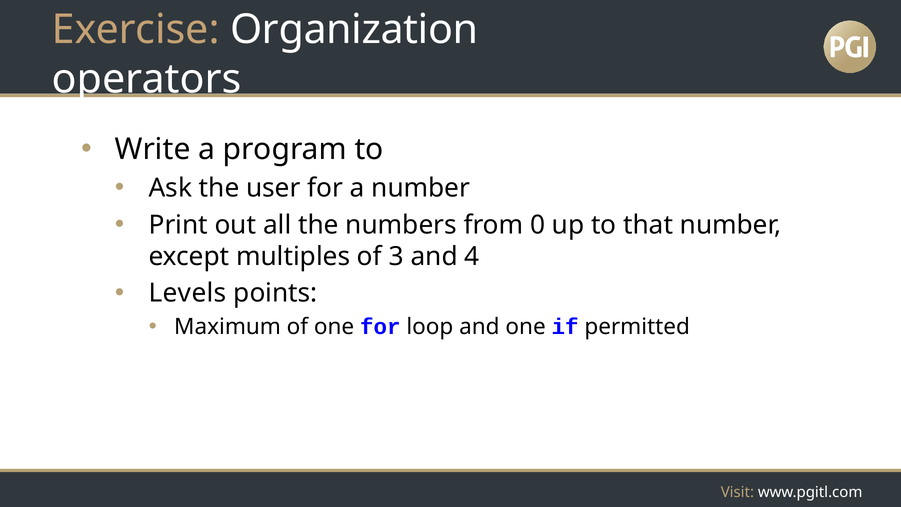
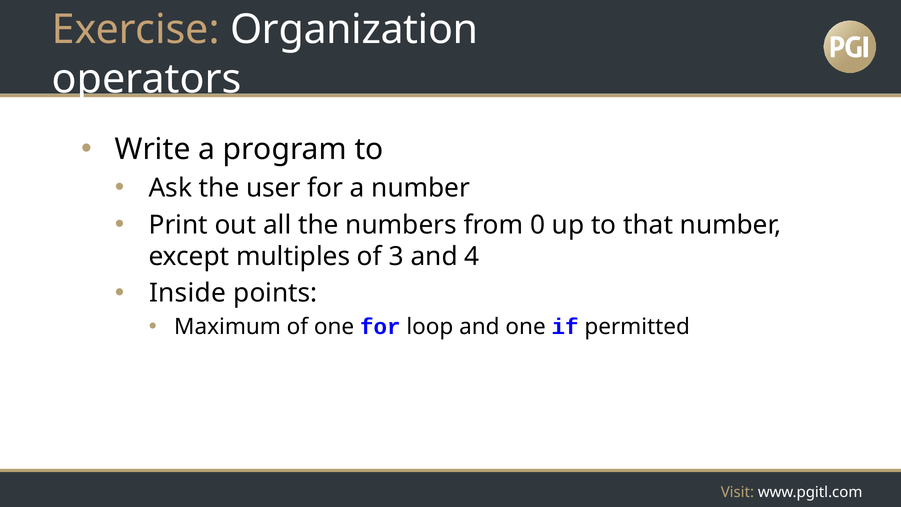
Levels: Levels -> Inside (188, 293)
